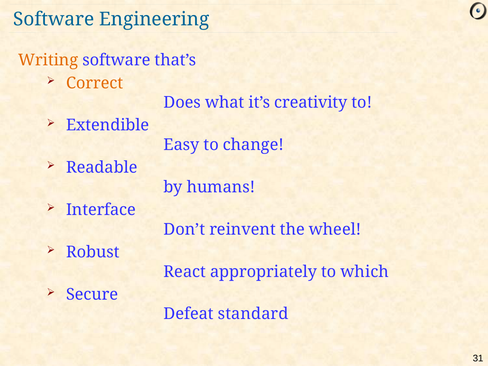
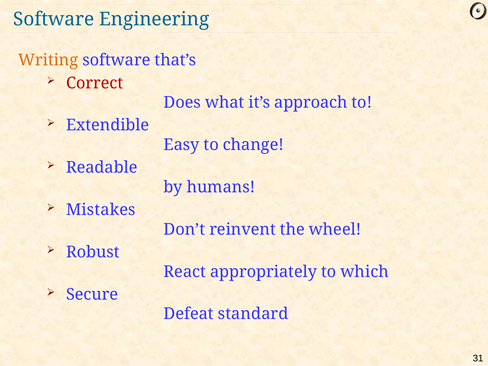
Correct colour: orange -> red (95, 83)
creativity: creativity -> approach (311, 102)
Interface: Interface -> Mistakes (101, 210)
